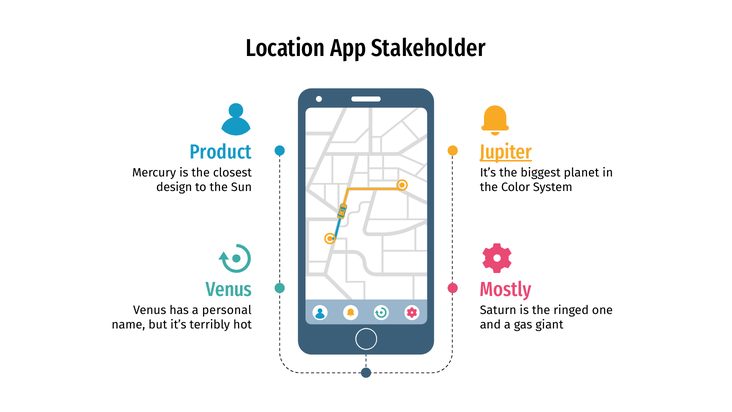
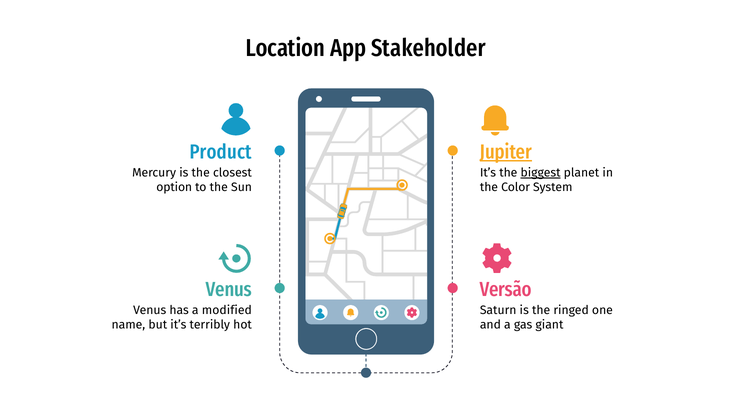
biggest underline: none -> present (541, 173)
design: design -> option (174, 187)
Mostly: Mostly -> Versão (506, 289)
personal: personal -> modified (227, 310)
